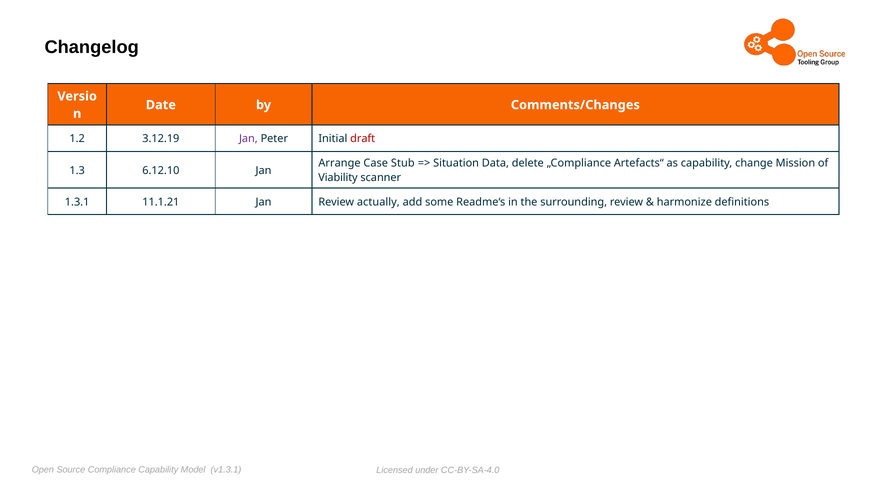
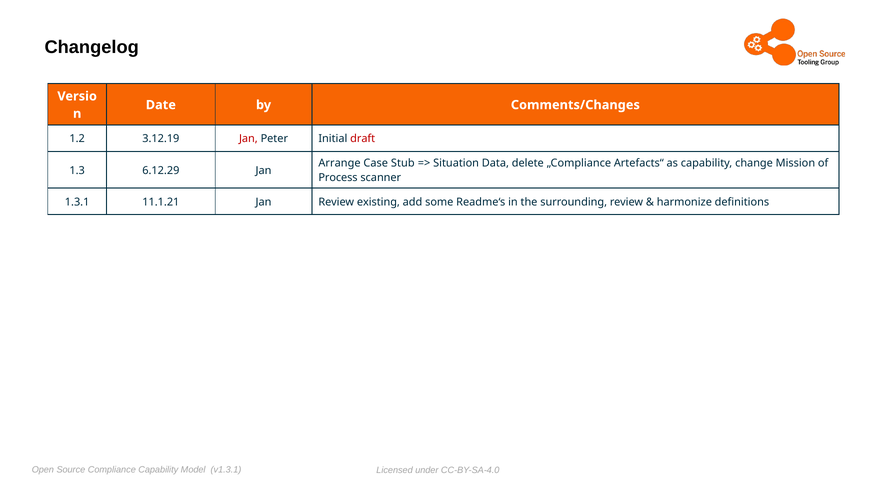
Jan colour: purple -> red (248, 139)
6.12.10: 6.12.10 -> 6.12.29 (161, 170)
Viability: Viability -> Process (338, 178)
actually: actually -> existing (378, 202)
